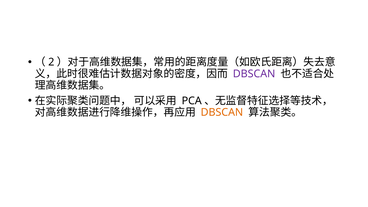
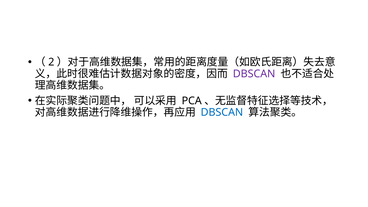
DBSCAN colour: orange -> blue (222, 112)
